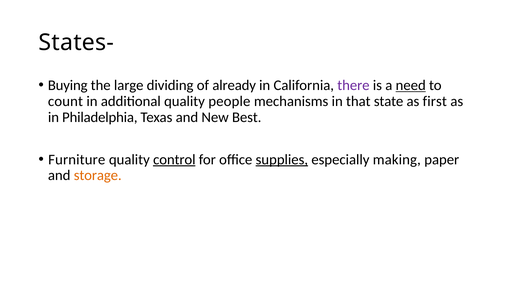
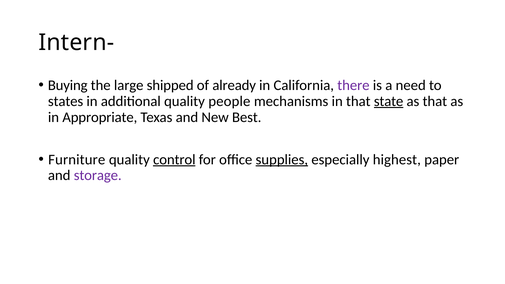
States-: States- -> Intern- (76, 42)
dividing: dividing -> shipped (170, 85)
need underline: present -> none (411, 85)
count: count -> states (66, 101)
state underline: none -> present (389, 101)
as first: first -> that (435, 101)
Philadelphia: Philadelphia -> Appropriate (100, 117)
making: making -> highest (397, 160)
storage colour: orange -> purple (98, 175)
